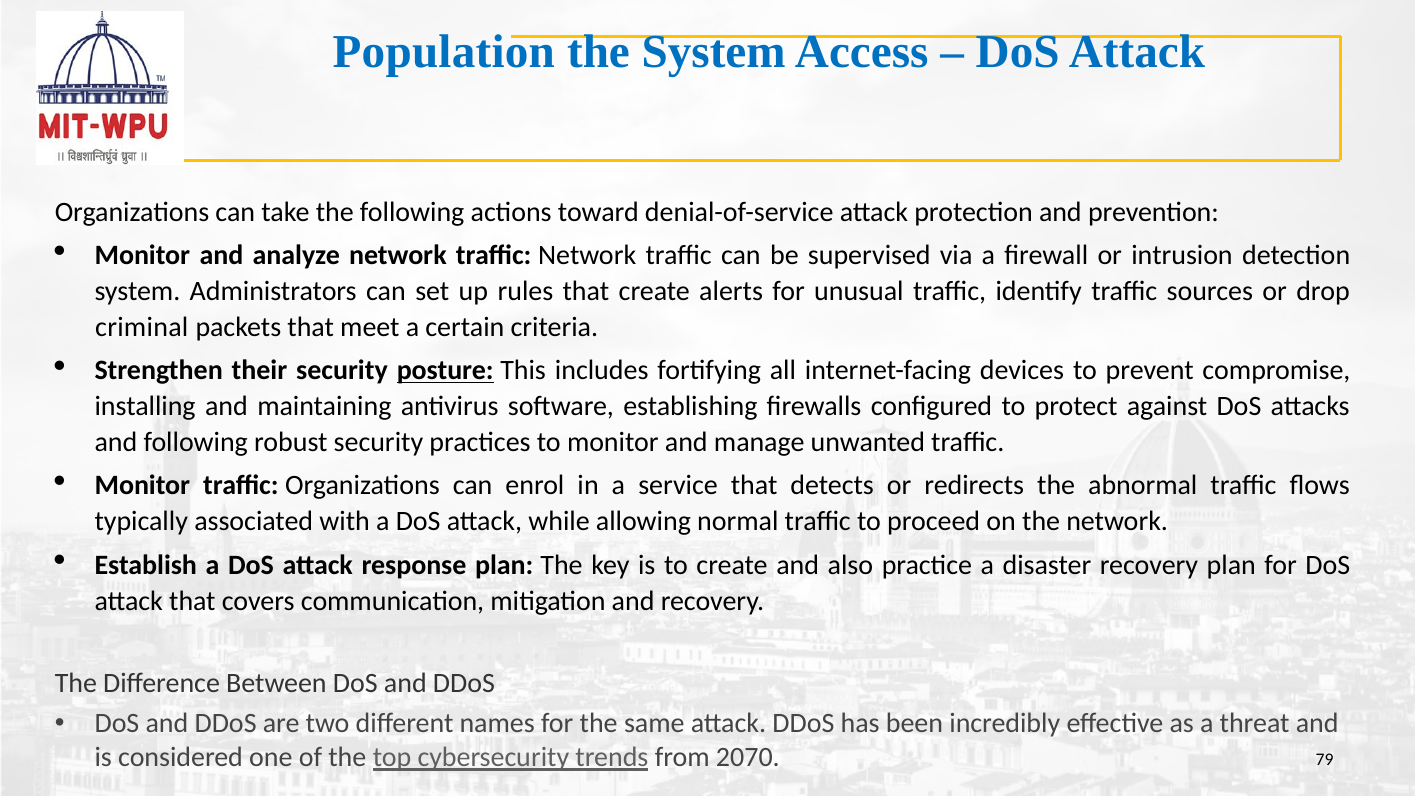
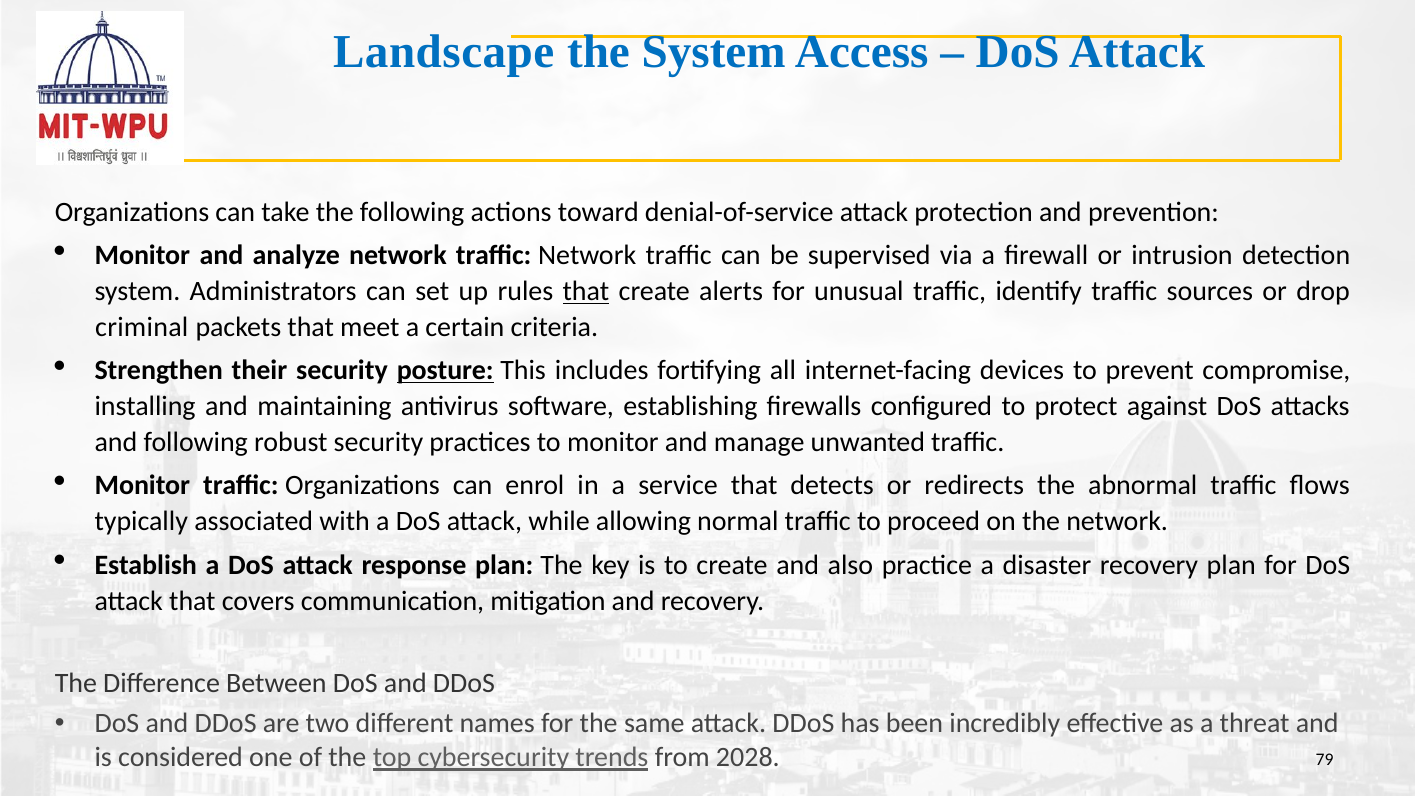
Population: Population -> Landscape (444, 52)
that underline: none -> present (586, 291)
2070: 2070 -> 2028 (748, 757)
